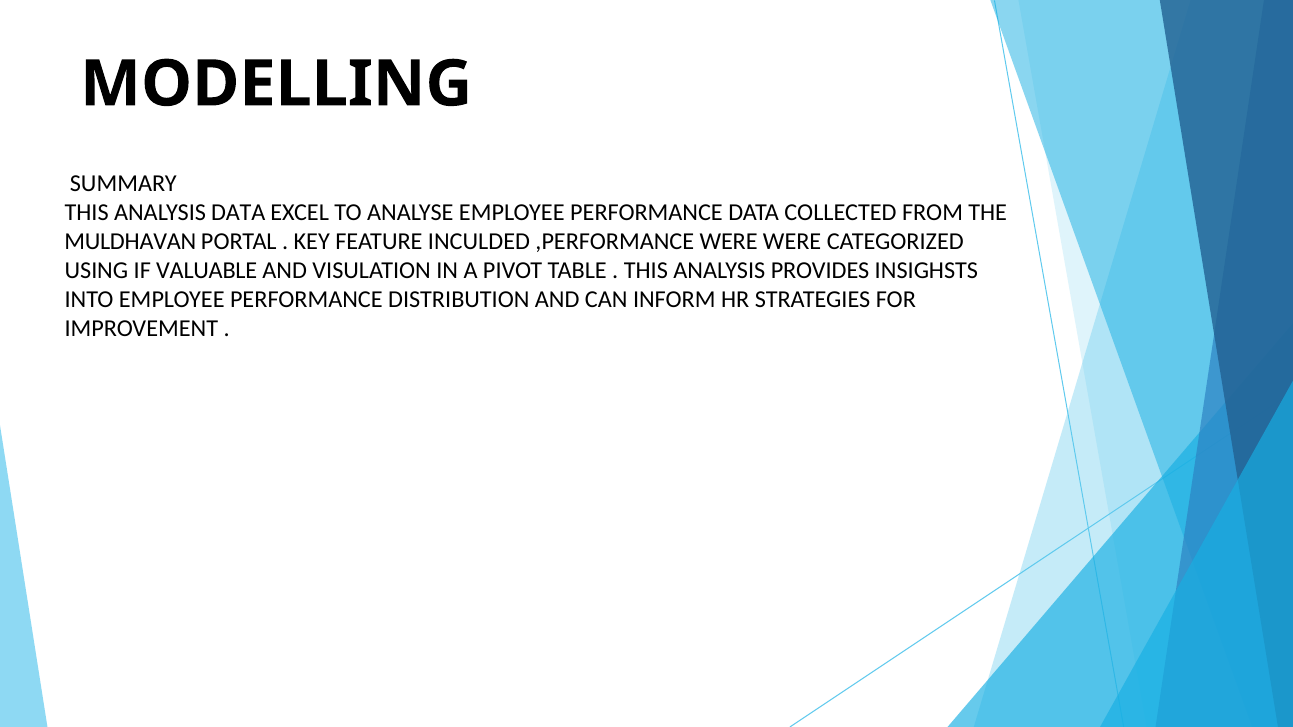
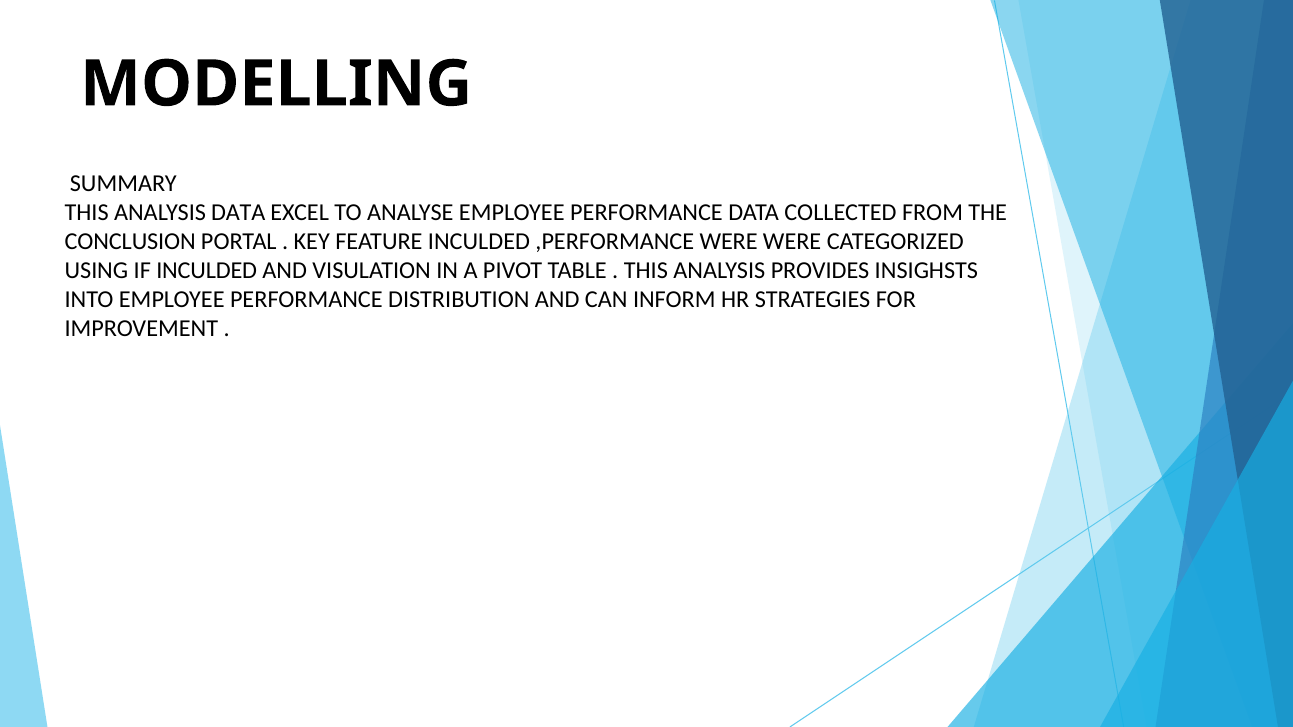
MULDHAVAN: MULDHAVAN -> CONCLUSION (130, 242)
IF VALUABLE: VALUABLE -> INCULDED (207, 271)
